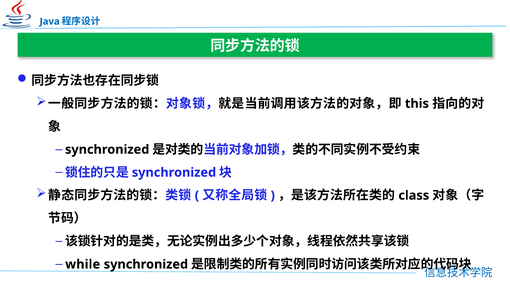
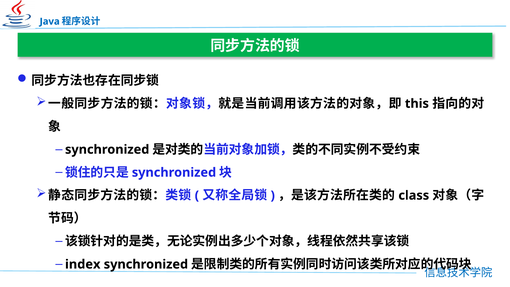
while: while -> index (83, 264)
